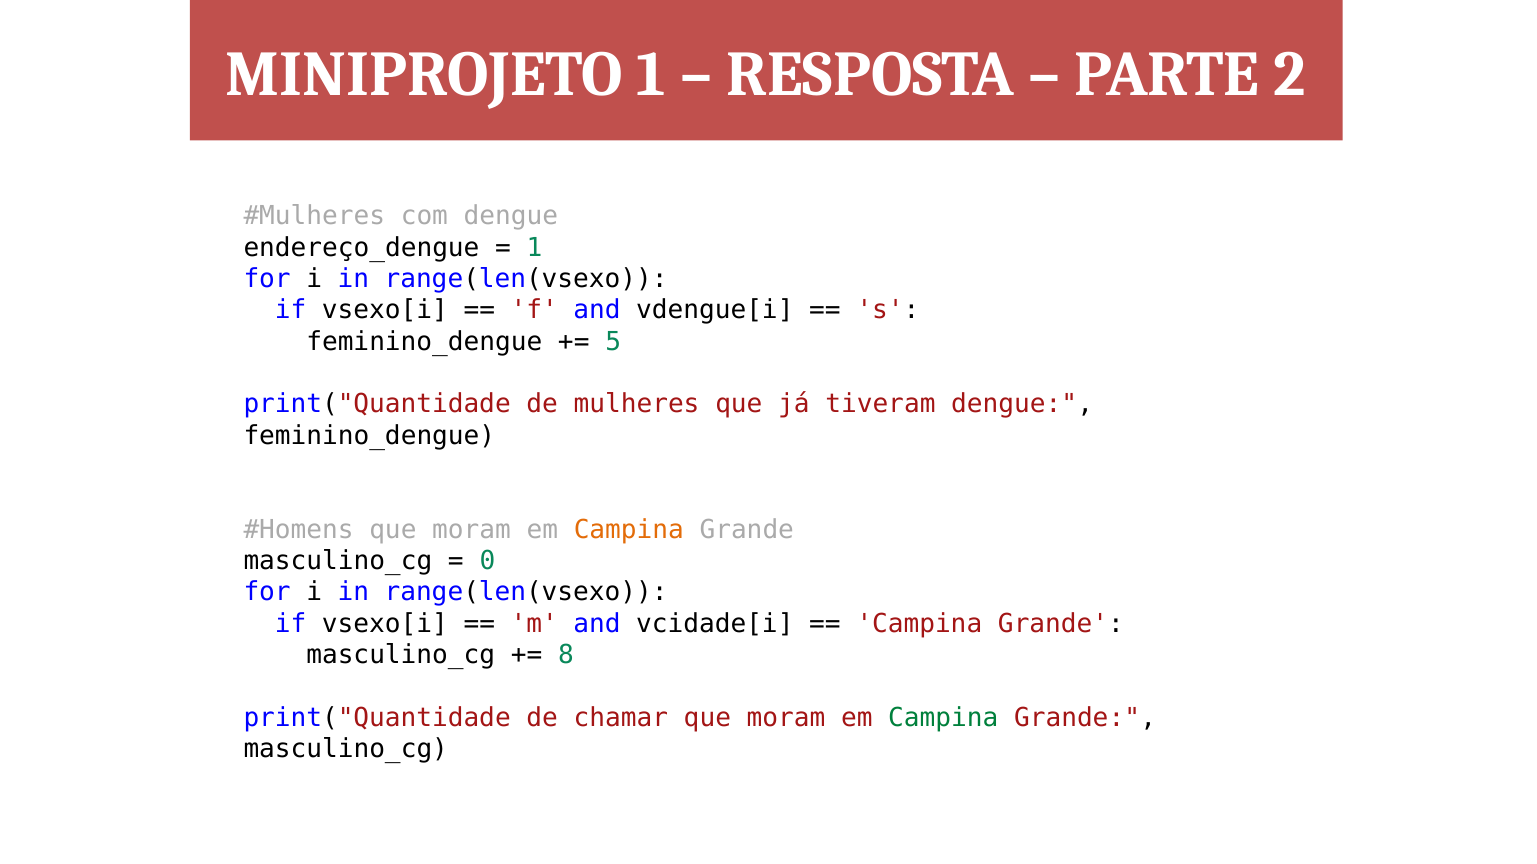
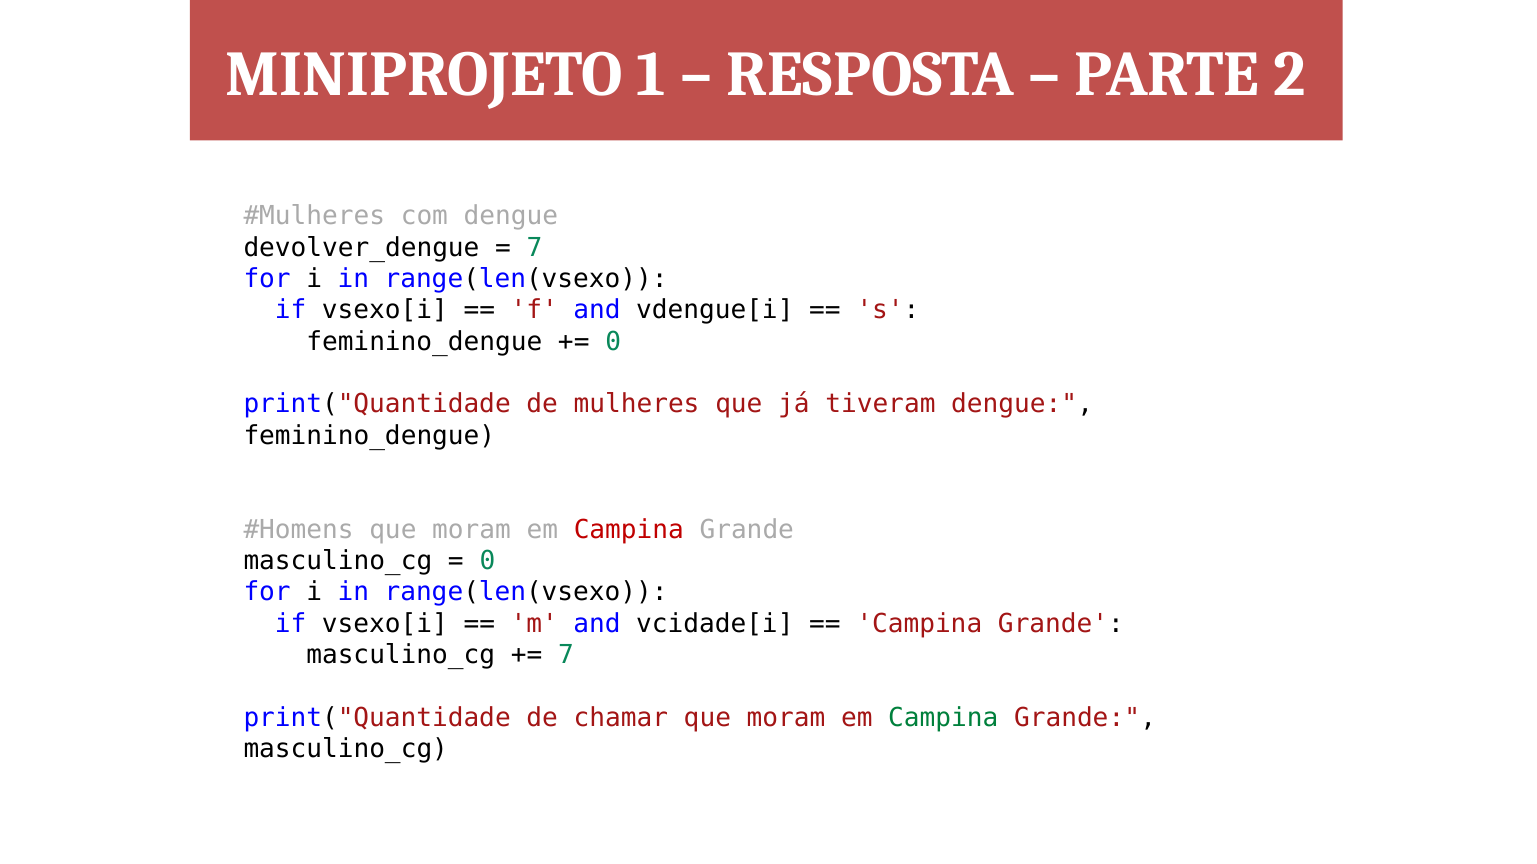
endereço_dengue: endereço_dengue -> devolver_dengue (361, 248)
1: 1 -> 7 (535, 248)
5: 5 -> 0 (613, 342)
Campina colour: orange -> red (629, 530)
8: 8 -> 7 (566, 655)
